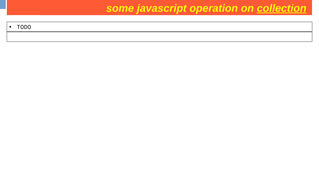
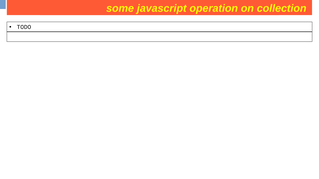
collection underline: present -> none (282, 8)
